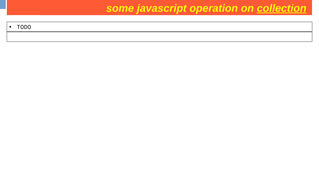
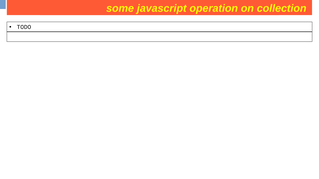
collection underline: present -> none (282, 8)
